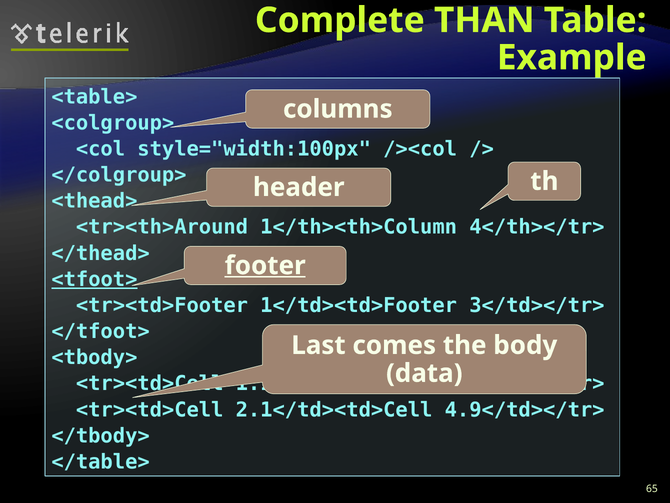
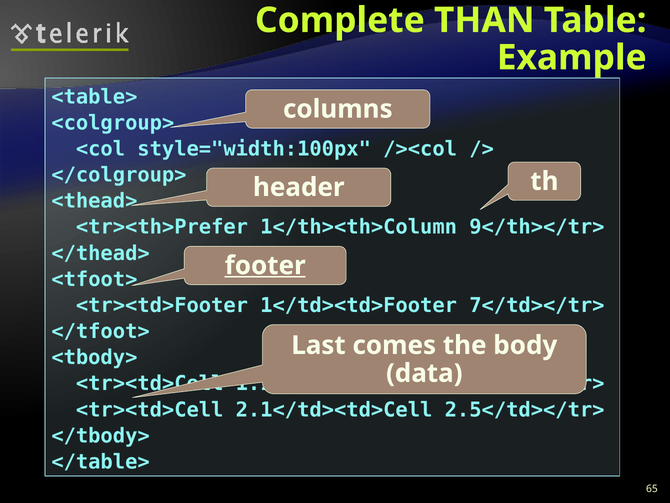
<tr><th>Around: <tr><th>Around -> <tr><th>Prefer (162, 227)
4</th></tr>: 4</th></tr> -> 9</th></tr> (537, 227)
<tfoot> underline: present -> none (94, 279)
3</td></tr>: 3</td></tr> -> 7</td></tr> (537, 305)
4.9</td></tr>: 4.9</td></tr> -> 2.5</td></tr> (525, 409)
